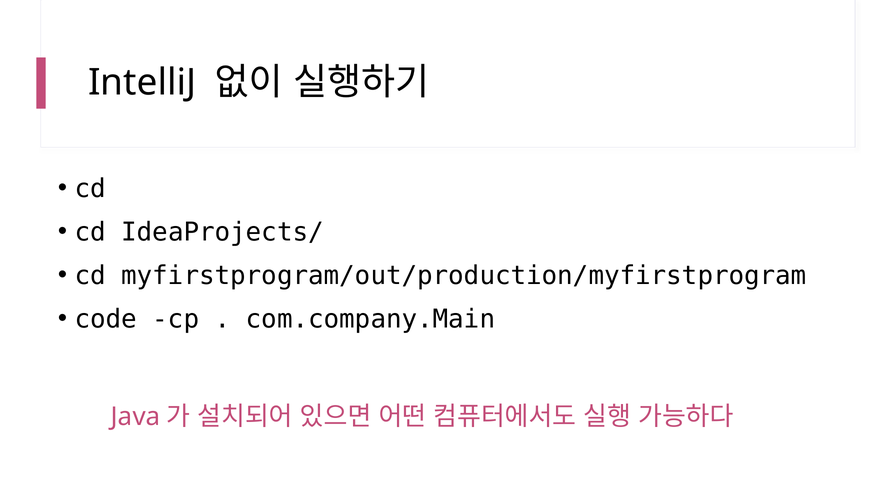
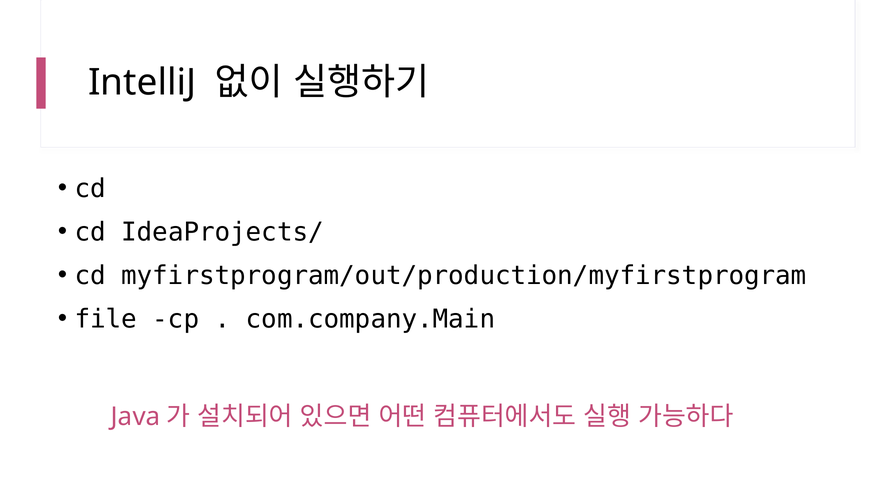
code: code -> file (106, 319)
